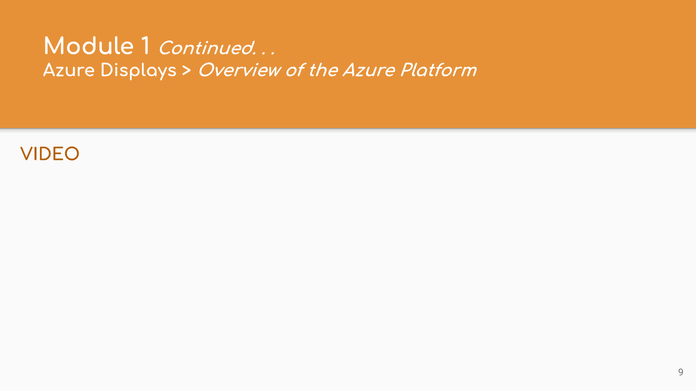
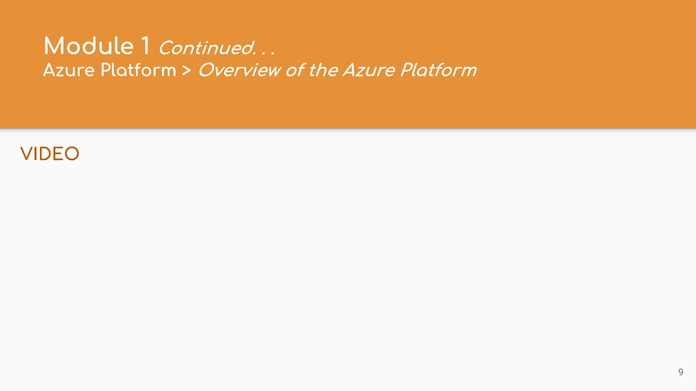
Displays: Displays -> Platform (138, 71)
